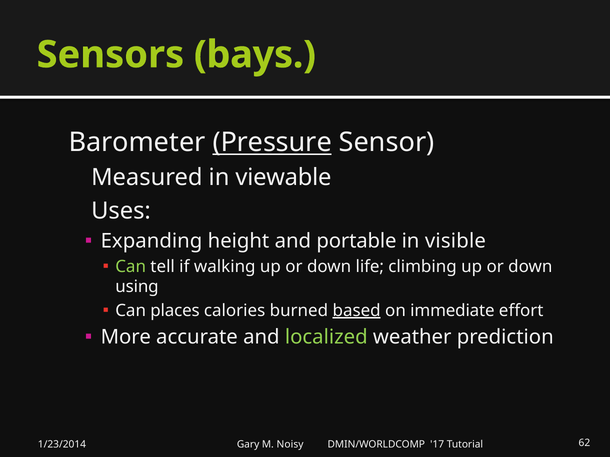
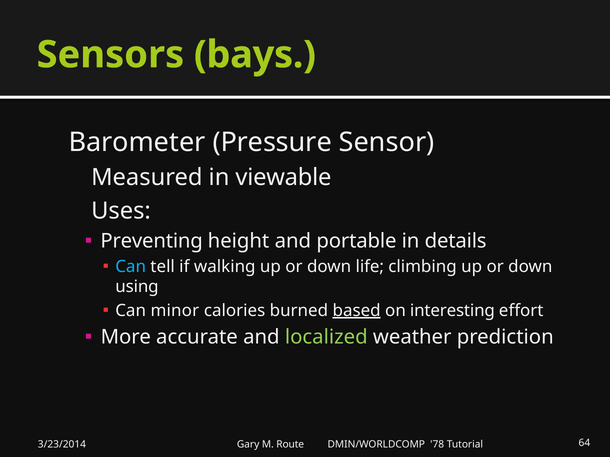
Pressure underline: present -> none (272, 143)
Expanding: Expanding -> Preventing (152, 241)
visible: visible -> details (456, 241)
Can colour: light green -> light blue (131, 267)
places: places -> minor (175, 311)
immediate: immediate -> interesting (452, 311)
1/23/2014: 1/23/2014 -> 3/23/2014 (62, 445)
Noisy: Noisy -> Route (290, 445)
17: 17 -> 78 (437, 445)
62: 62 -> 64 (584, 443)
